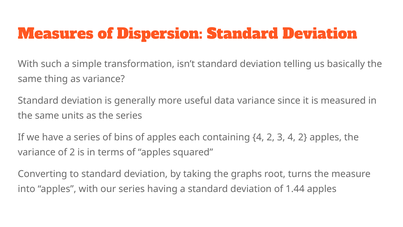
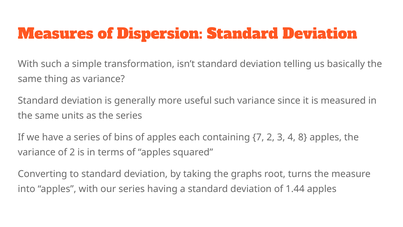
useful data: data -> such (225, 100)
containing 4: 4 -> 7 (258, 137)
3 4 2: 2 -> 8 (303, 137)
